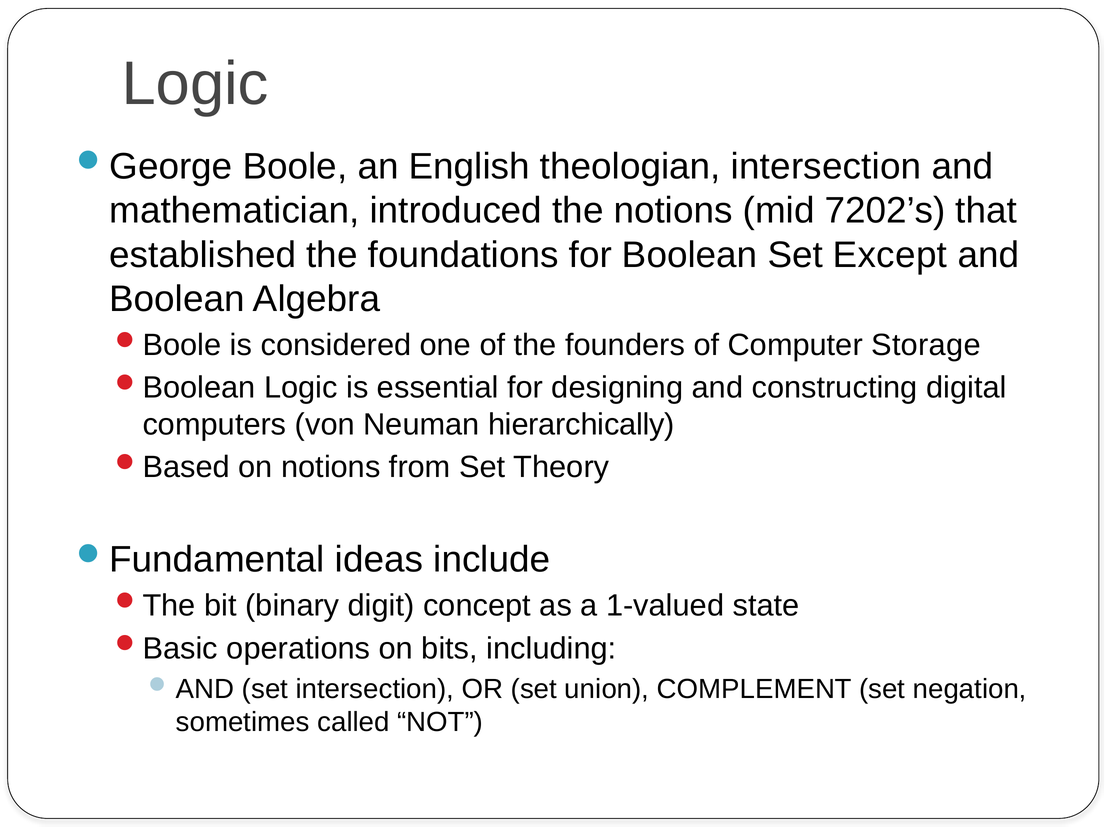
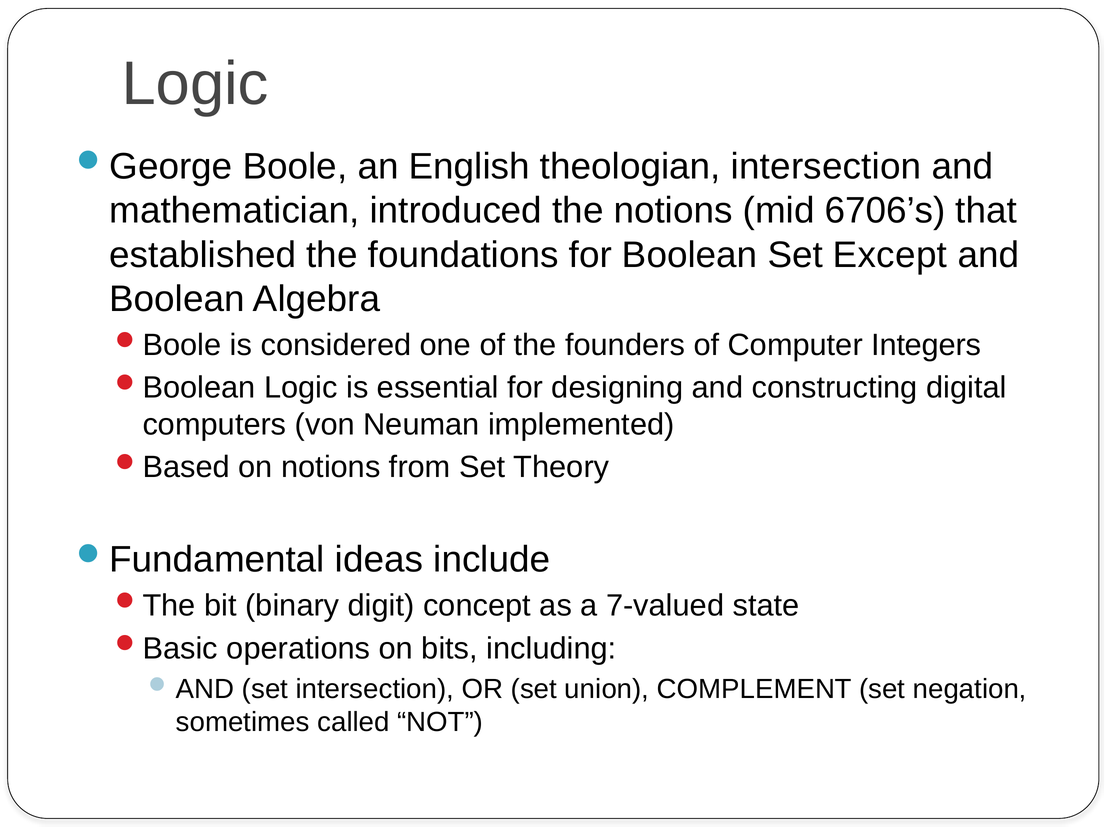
7202’s: 7202’s -> 6706’s (885, 211)
Storage: Storage -> Integers (926, 345)
hierarchically: hierarchically -> implemented (581, 425)
1-valued: 1-valued -> 7-valued (665, 606)
